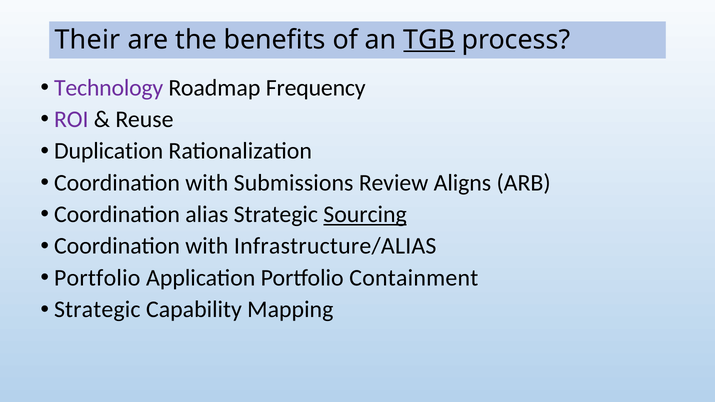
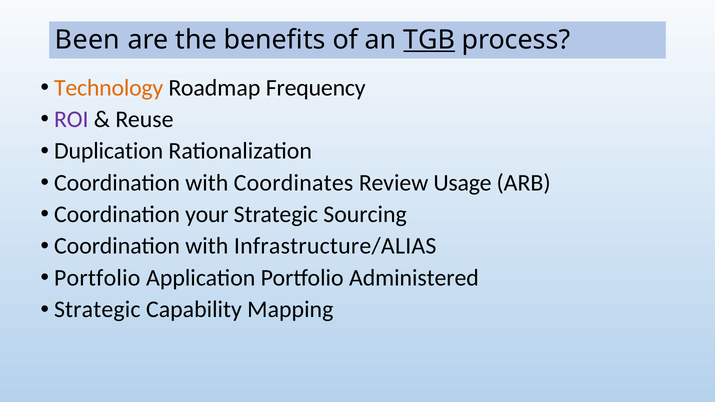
Their: Their -> Been (87, 40)
Technology colour: purple -> orange (109, 88)
Submissions: Submissions -> Coordinates (294, 183)
Aligns: Aligns -> Usage (463, 183)
alias: alias -> your (207, 215)
Sourcing underline: present -> none (365, 215)
Containment: Containment -> Administered (414, 278)
